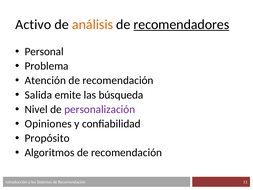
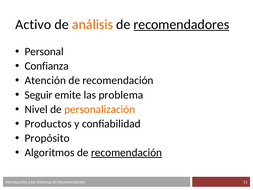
Problema: Problema -> Confianza (47, 66)
Salida: Salida -> Seguir (39, 95)
búsqueda: búsqueda -> problema (121, 95)
personalización colour: purple -> orange (100, 109)
Opiniones: Opiniones -> Productos (48, 124)
recomendación underline: none -> present (127, 152)
